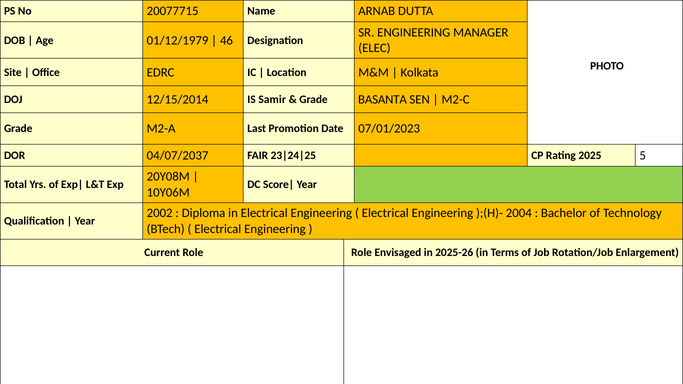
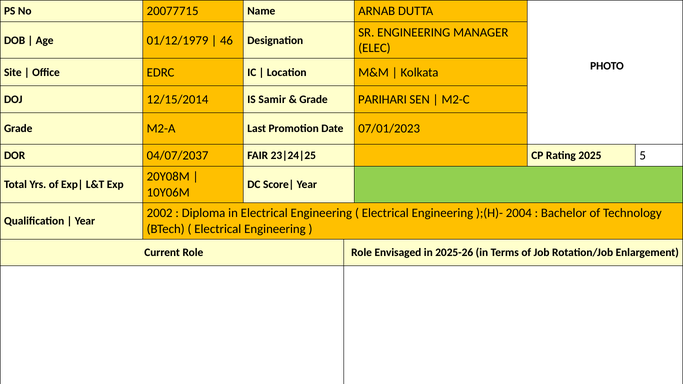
BASANTA: BASANTA -> PARIHARI (382, 99)
